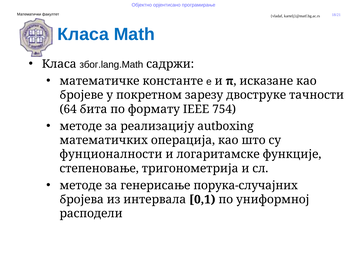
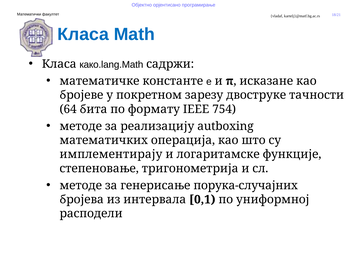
због.lang.Math: због.lang.Math -> како.lang.Math (111, 65)
фунционалности: фунционалности -> имплементирају (111, 154)
